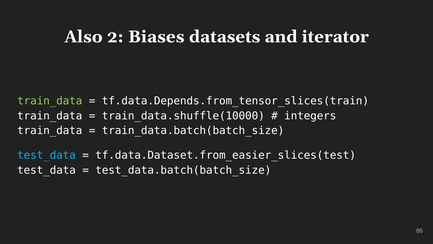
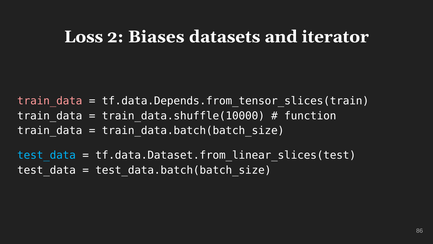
Also: Also -> Loss (84, 37)
train_data colour: light green -> pink (50, 101)
integers: integers -> function (310, 116)
tf.data.Dataset.from_easier_slices(test: tf.data.Dataset.from_easier_slices(test -> tf.data.Dataset.from_linear_slices(test (226, 155)
